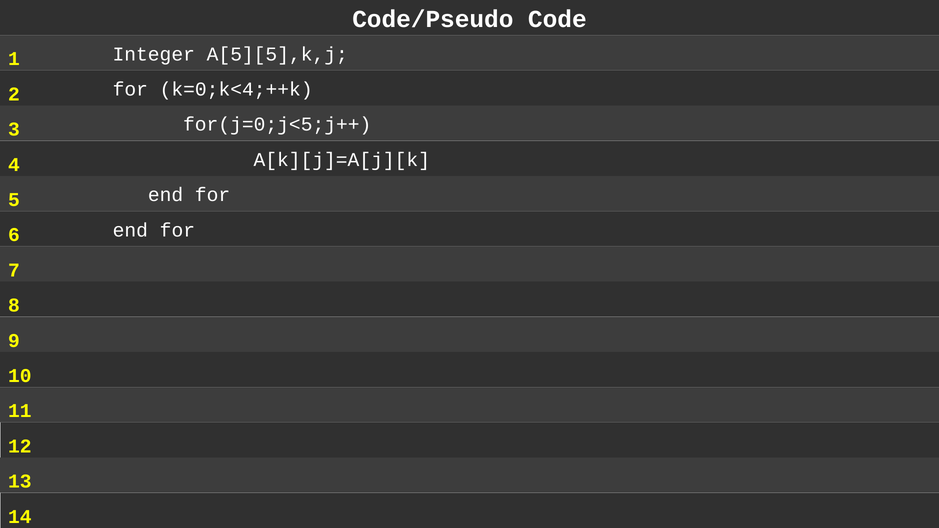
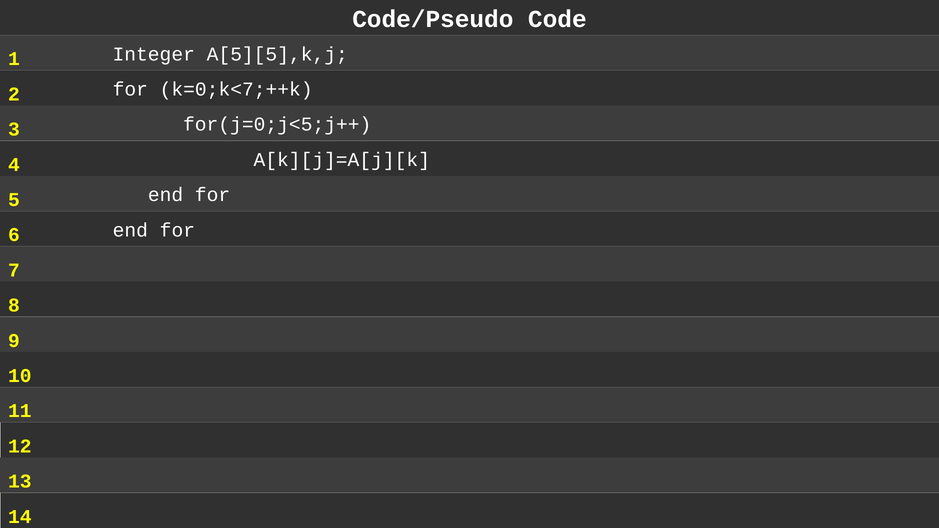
k=0;k<4;++k: k=0;k<4;++k -> k=0;k<7;++k (236, 89)
